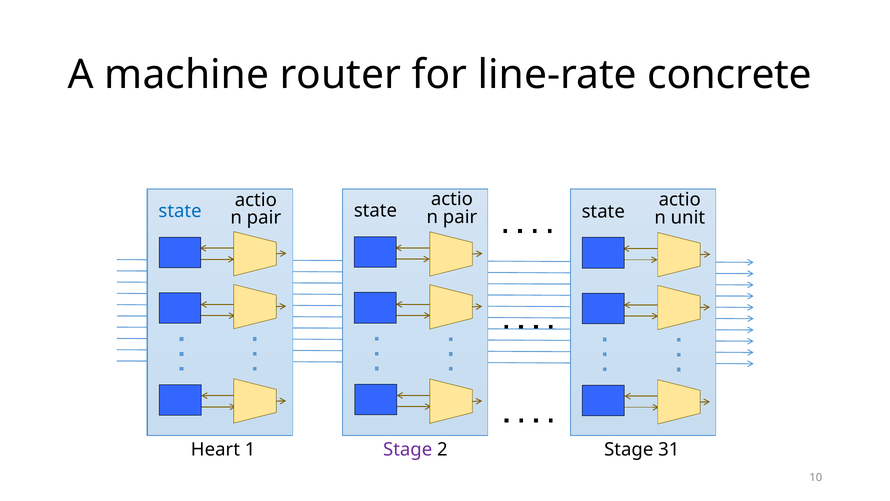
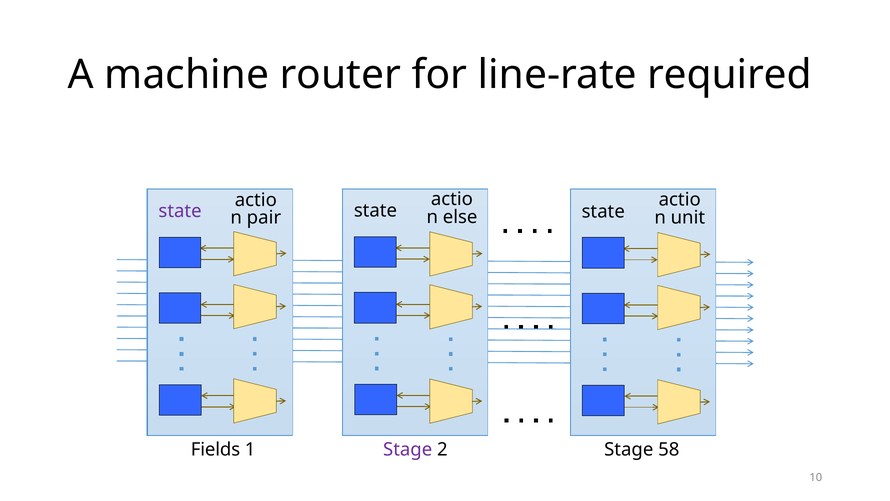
concrete: concrete -> required (729, 75)
state colour: blue -> purple (180, 211)
pair: pair -> else (460, 217)
Heart: Heart -> Fields (215, 449)
31: 31 -> 58 (669, 449)
